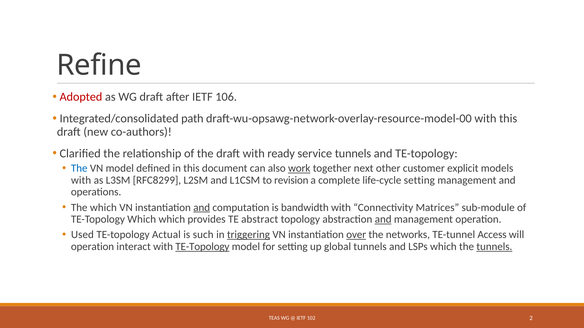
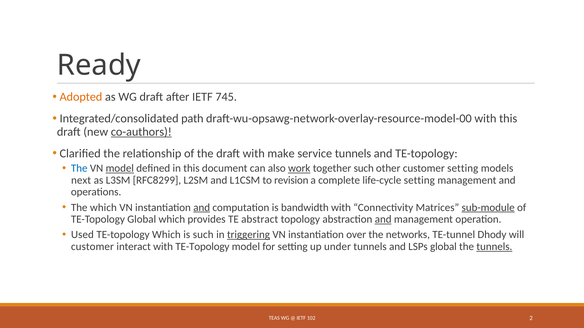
Refine: Refine -> Ready (99, 65)
Adopted colour: red -> orange (81, 97)
106: 106 -> 745 (226, 97)
co-authors underline: none -> present (141, 132)
ready: ready -> make (281, 154)
model underline: none -> present (120, 169)
together next: next -> such (364, 169)
customer explicit: explicit -> setting (463, 169)
with: with -> next (81, 180)
sub-module underline: none -> present (488, 208)
TE-Topology Which: Which -> Global (142, 220)
TE-topology Actual: Actual -> Which (166, 235)
over underline: present -> none (356, 235)
Access: Access -> Dhody (492, 235)
operation: operation -> customer (92, 247)
TE-Topology underline: present -> none (202, 247)
global: global -> under (337, 247)
LSPs which: which -> global (443, 247)
